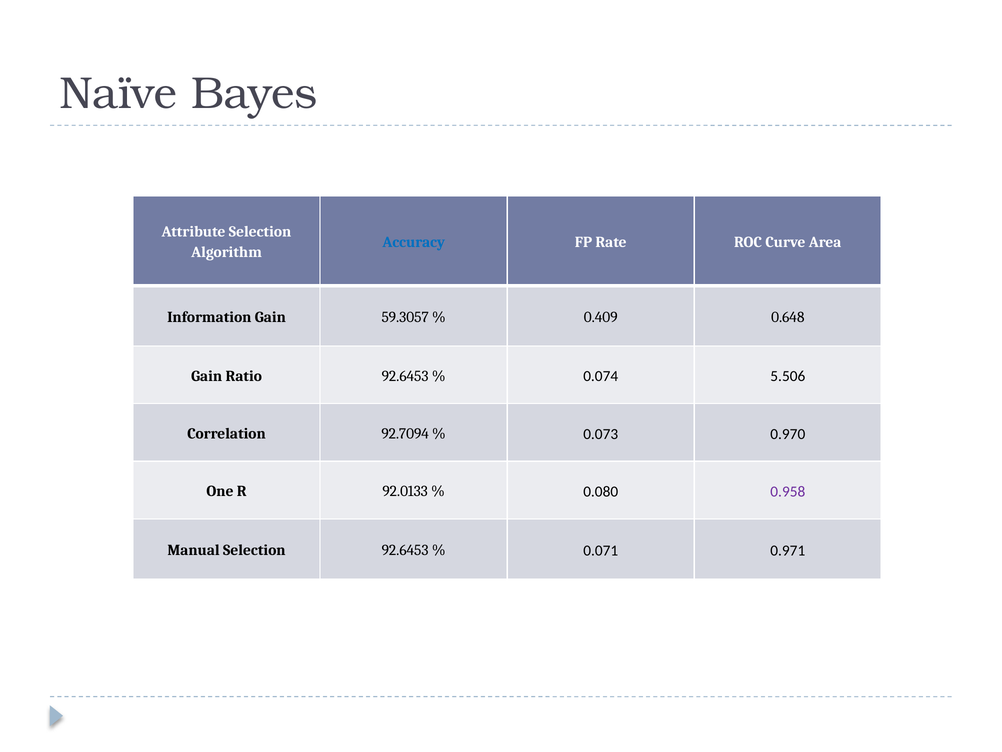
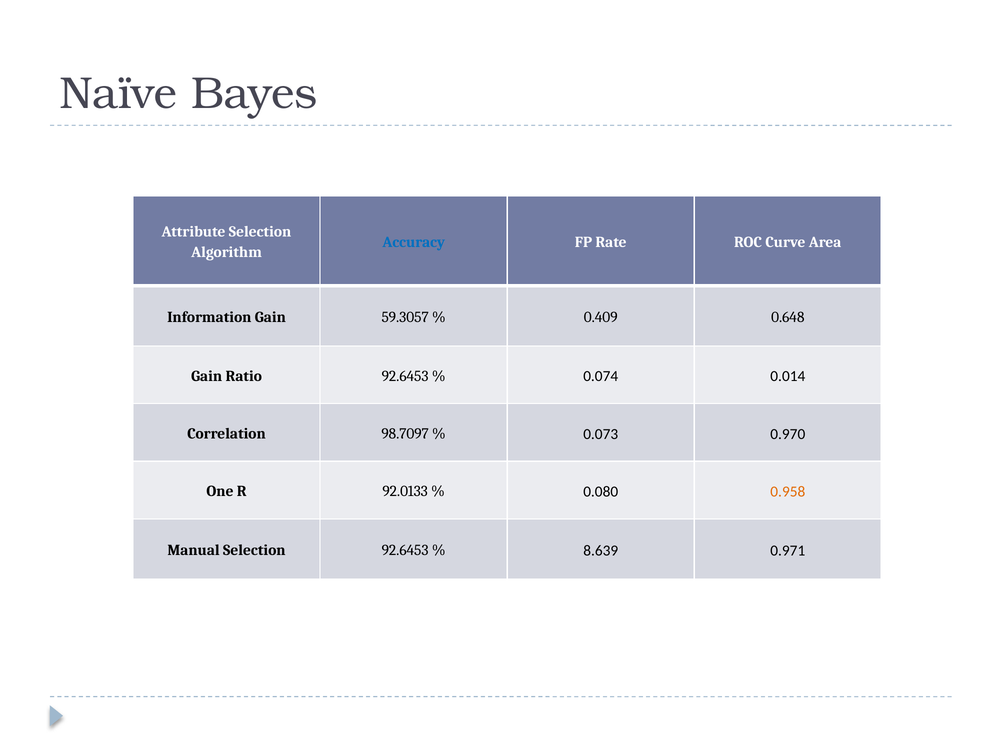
5.506: 5.506 -> 0.014 (788, 376)
92.7094: 92.7094 -> 98.7097 (405, 433)
0.958 colour: purple -> orange (788, 491)
0.071: 0.071 -> 8.639 (601, 550)
